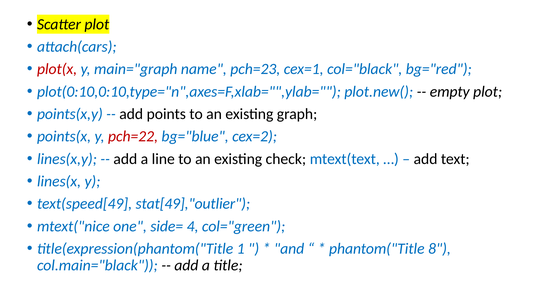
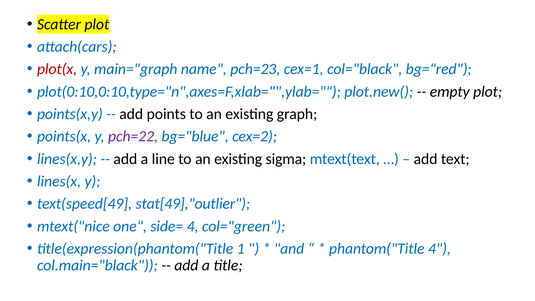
pch=22 colour: red -> purple (133, 136)
check: check -> sigma (286, 159)
phantom("Title 8: 8 -> 4 (439, 249)
